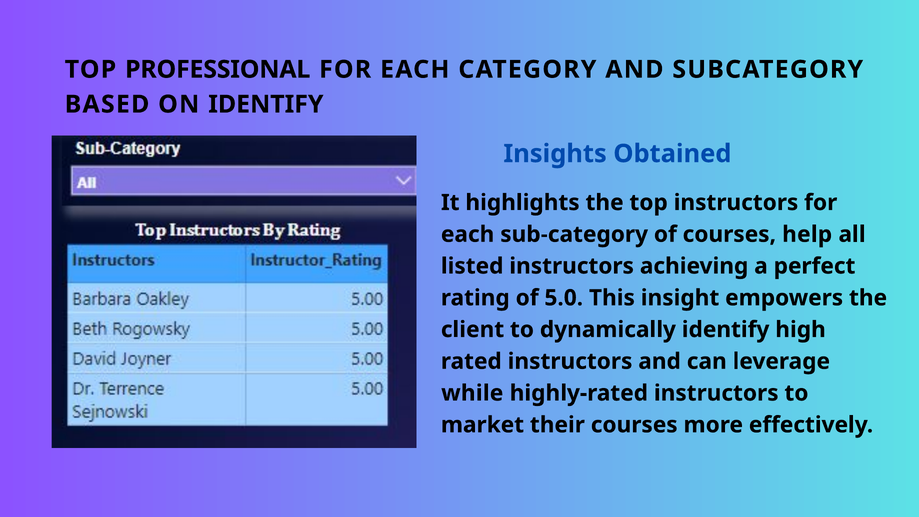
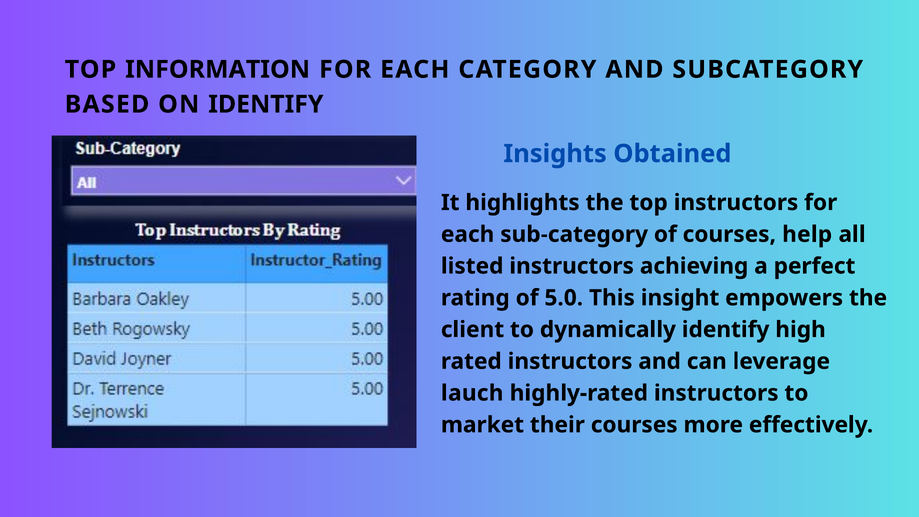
PROFESSIONAL: PROFESSIONAL -> INFORMATION (218, 70)
while: while -> lauch (472, 393)
